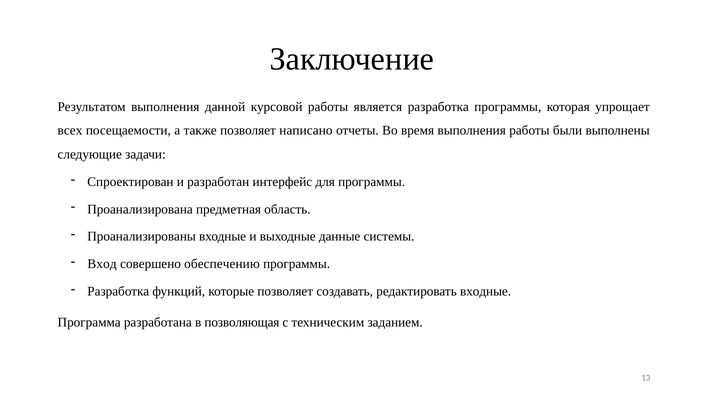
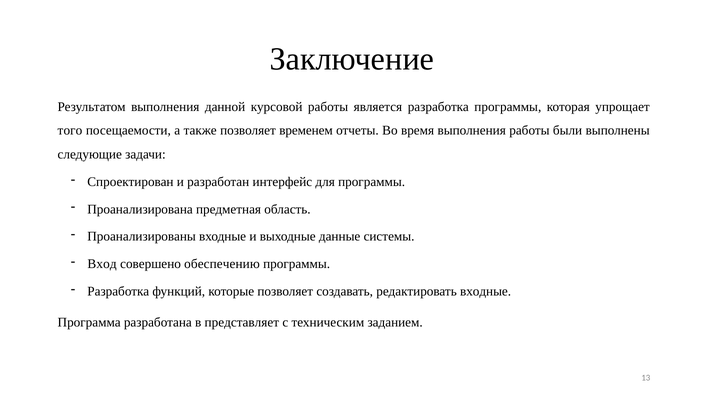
всех: всех -> того (70, 131)
написано: написано -> временем (306, 131)
позволяющая: позволяющая -> представляет (242, 323)
